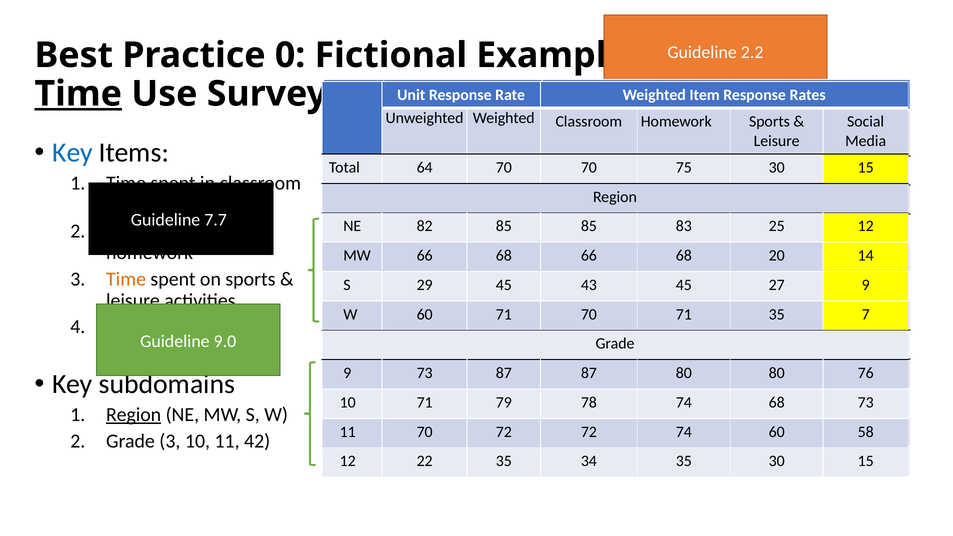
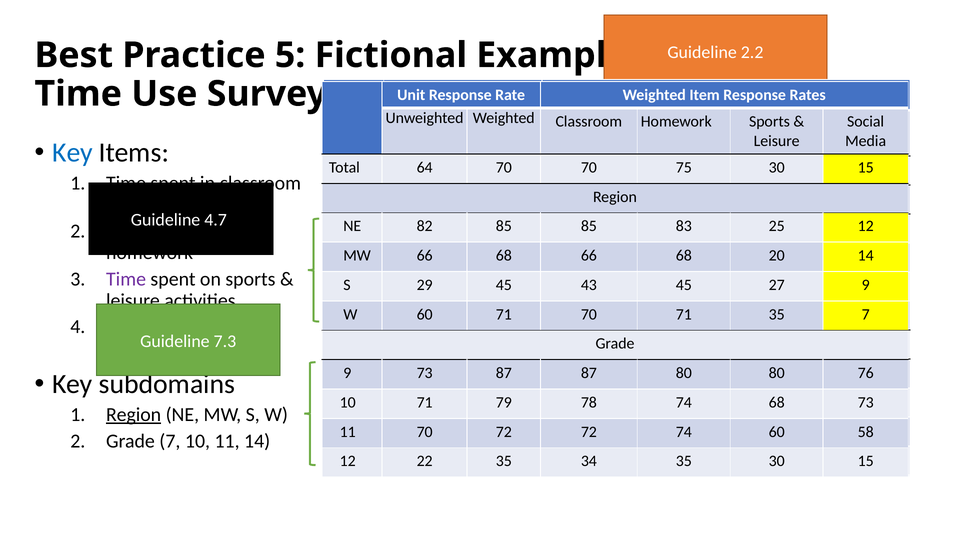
0: 0 -> 5 (290, 55)
Time underline: present -> none (78, 94)
7.7: 7.7 -> 4.7 (216, 220)
Time colour: orange -> purple (126, 279)
9.0: 9.0 -> 7.3 (225, 341)
Grade 3: 3 -> 7 (170, 441)
11 42: 42 -> 14 (257, 441)
